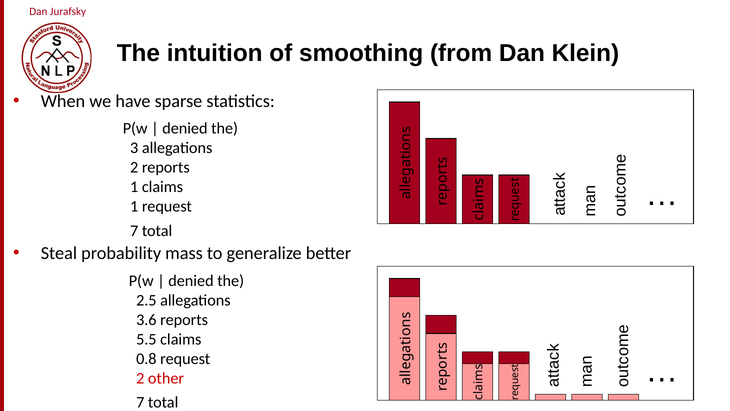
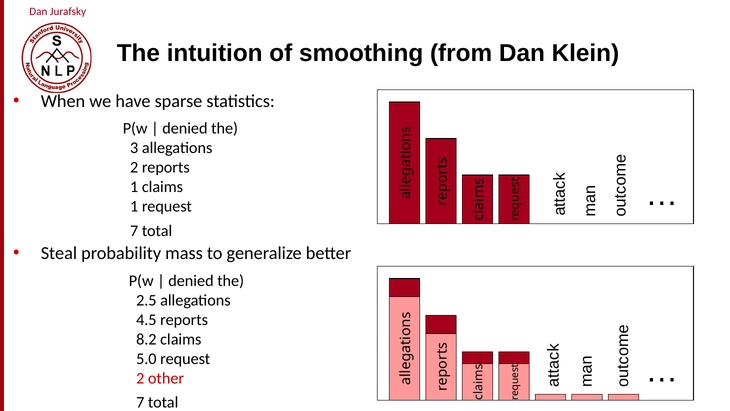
3.6: 3.6 -> 4.5 (146, 319)
5.5: 5.5 -> 8.2 (146, 339)
0.8: 0.8 -> 5.0 (146, 358)
